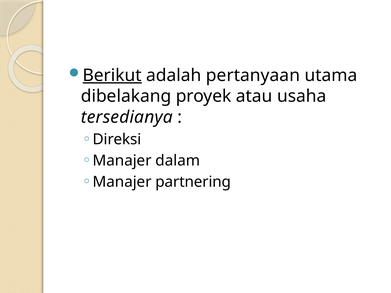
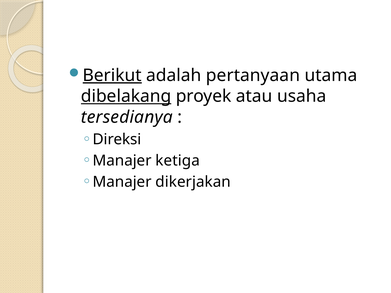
dibelakang underline: none -> present (126, 96)
dalam: dalam -> ketiga (178, 161)
partnering: partnering -> dikerjakan (193, 182)
